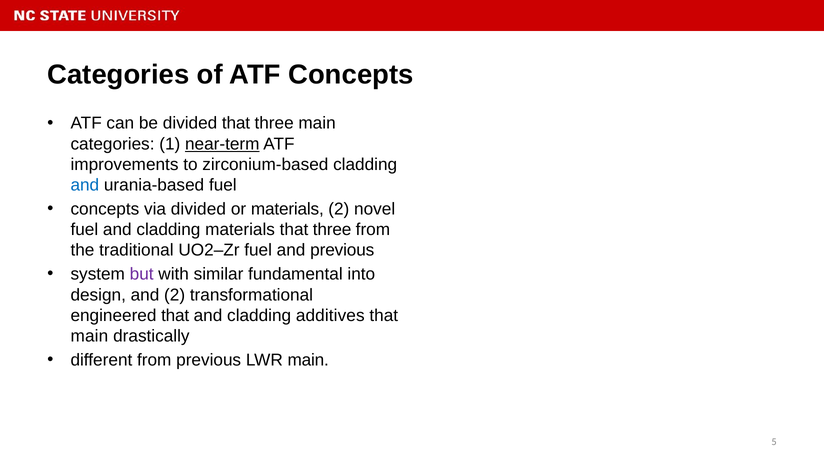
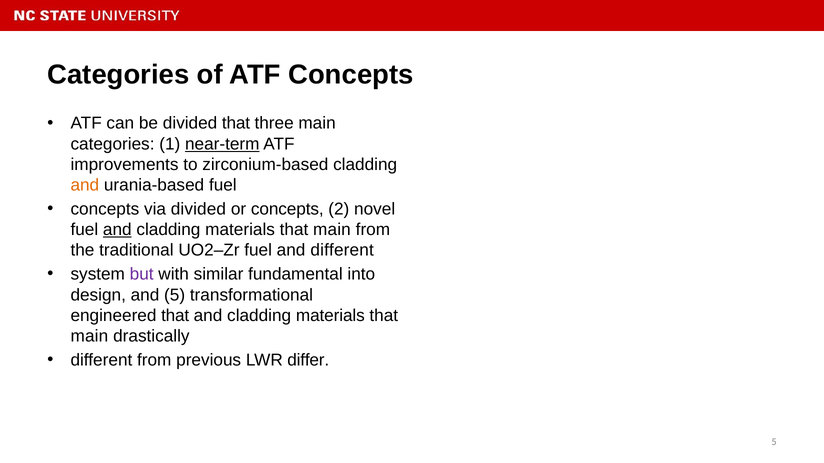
and colour: blue -> orange (85, 185)
or materials: materials -> concepts (287, 209)
and underline: none -> present (117, 230)
three: three -> main (332, 230)
and previous: previous -> different (342, 251)
and 2: 2 -> 5 (175, 295)
additives: additives -> materials (330, 316)
LWR main: main -> differ (308, 360)
